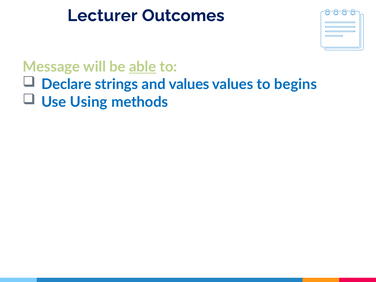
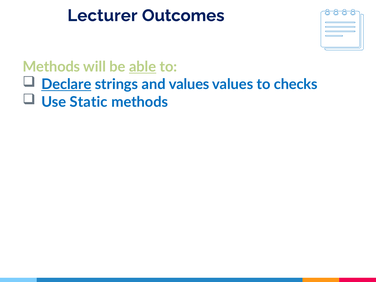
Message: Message -> Methods (51, 67)
Declare underline: none -> present (66, 84)
begins: begins -> checks (296, 84)
Using: Using -> Static (89, 102)
